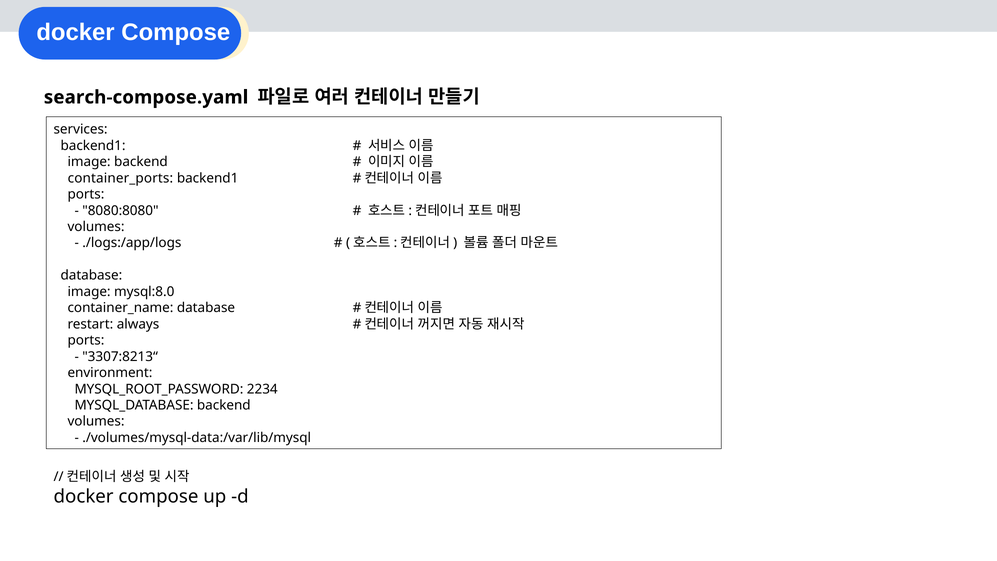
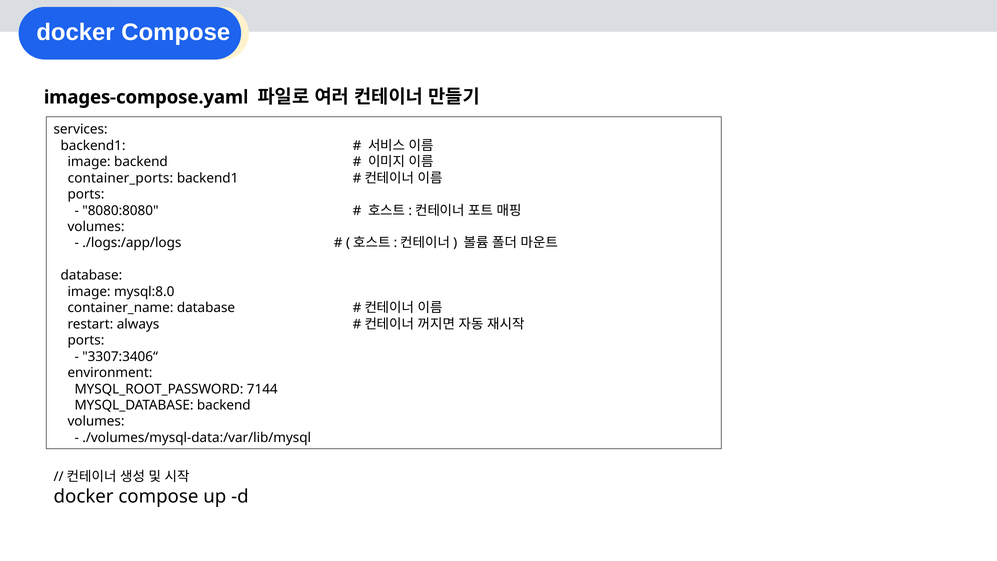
search-compose.yaml: search-compose.yaml -> images-compose.yaml (146, 97)
3307:8213“: 3307:8213“ -> 3307:3406“ (120, 356)
2234: 2234 -> 7144 (262, 389)
